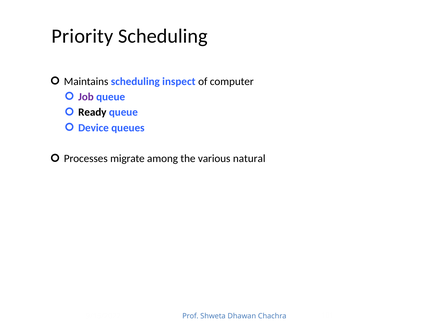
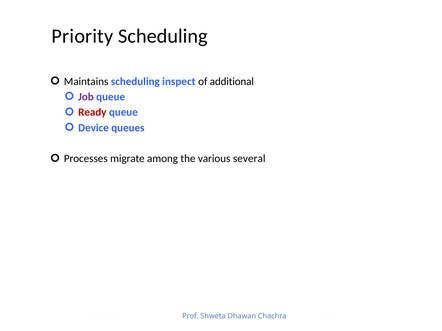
computer: computer -> additional (232, 82)
Ready colour: black -> red (92, 113)
natural: natural -> several (249, 159)
